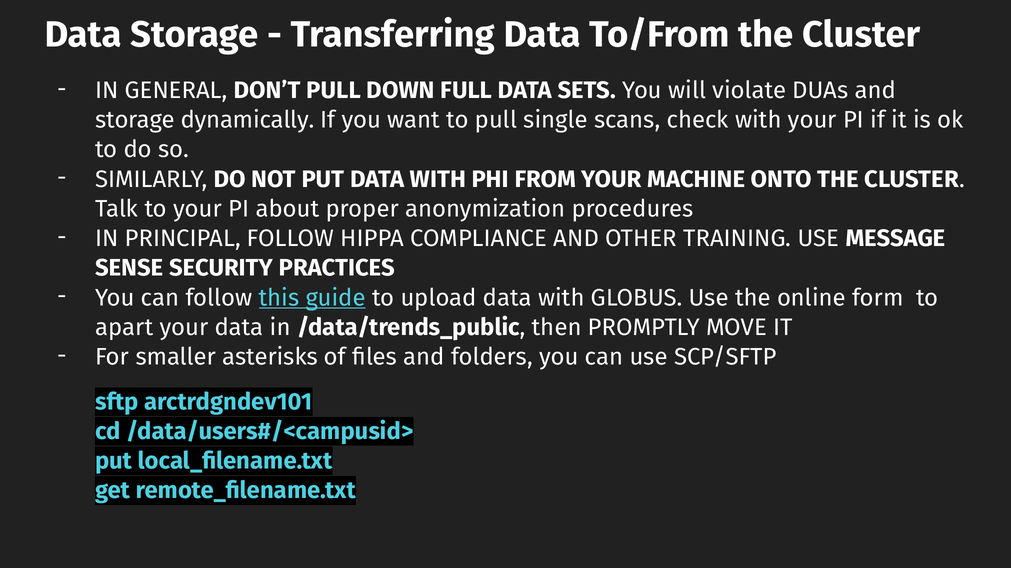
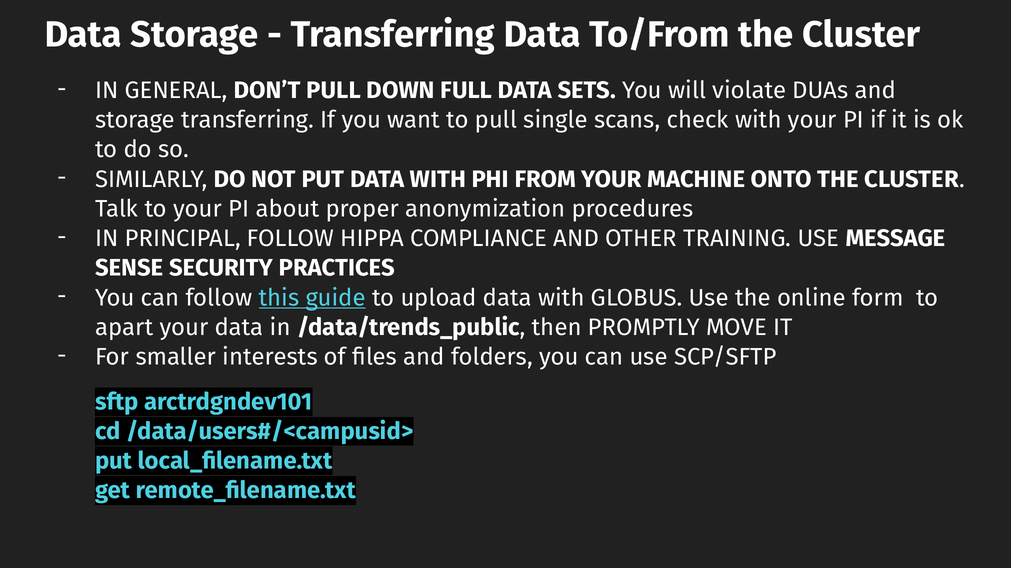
storage dynamically: dynamically -> transferring (248, 120)
asterisks: asterisks -> interests (270, 357)
